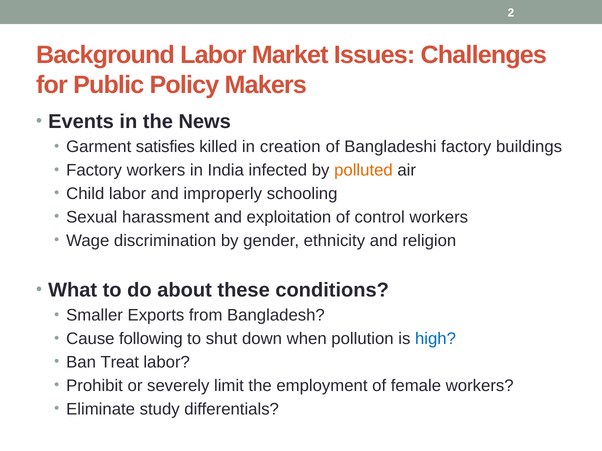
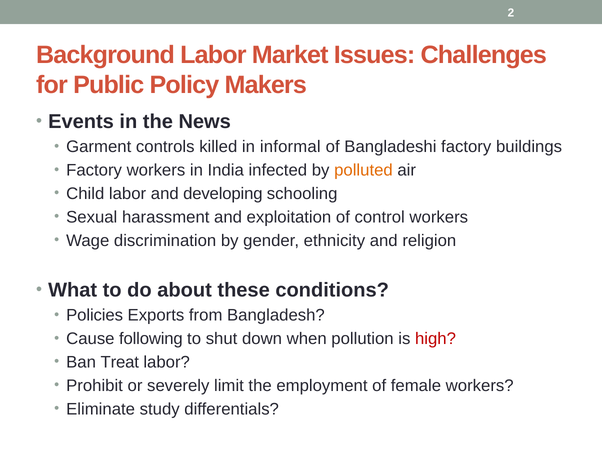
satisfies: satisfies -> controls (165, 147)
creation: creation -> informal (290, 147)
improperly: improperly -> developing (223, 194)
Smaller: Smaller -> Policies (95, 316)
high colour: blue -> red (436, 339)
